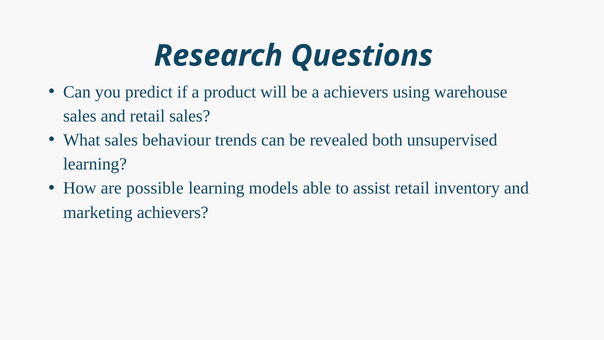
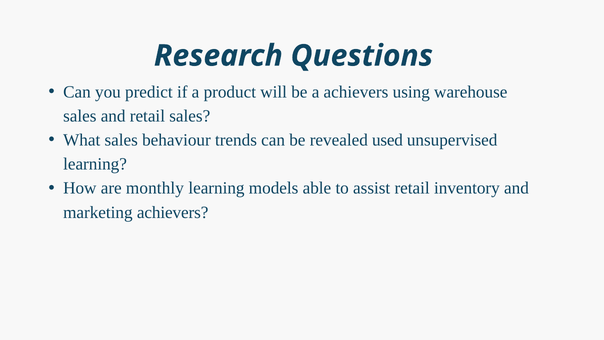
both: both -> used (387, 140)
possible: possible -> monthly (155, 188)
